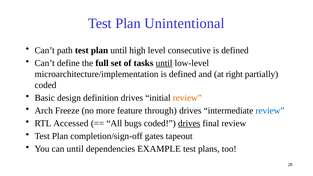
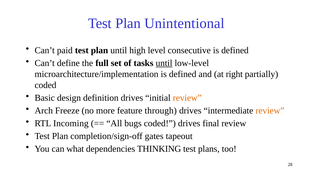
path: path -> paid (65, 50)
review colour: blue -> orange (270, 111)
Accessed: Accessed -> Incoming (71, 123)
drives underline: present -> none (189, 123)
can until: until -> what (75, 149)
EXAMPLE: EXAMPLE -> THINKING (159, 149)
